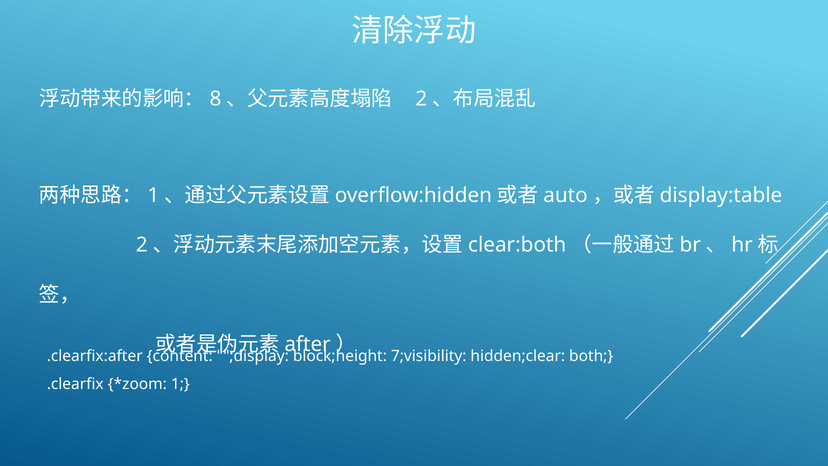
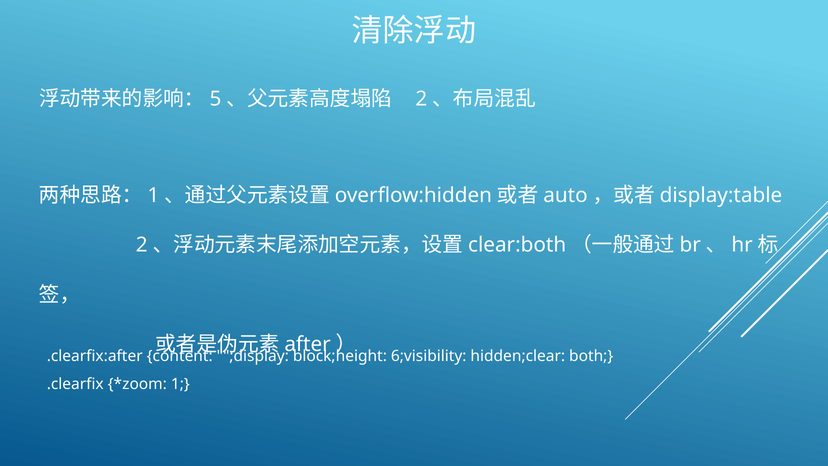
8: 8 -> 5 (215, 99)
7;visibility: 7;visibility -> 6;visibility (429, 356)
